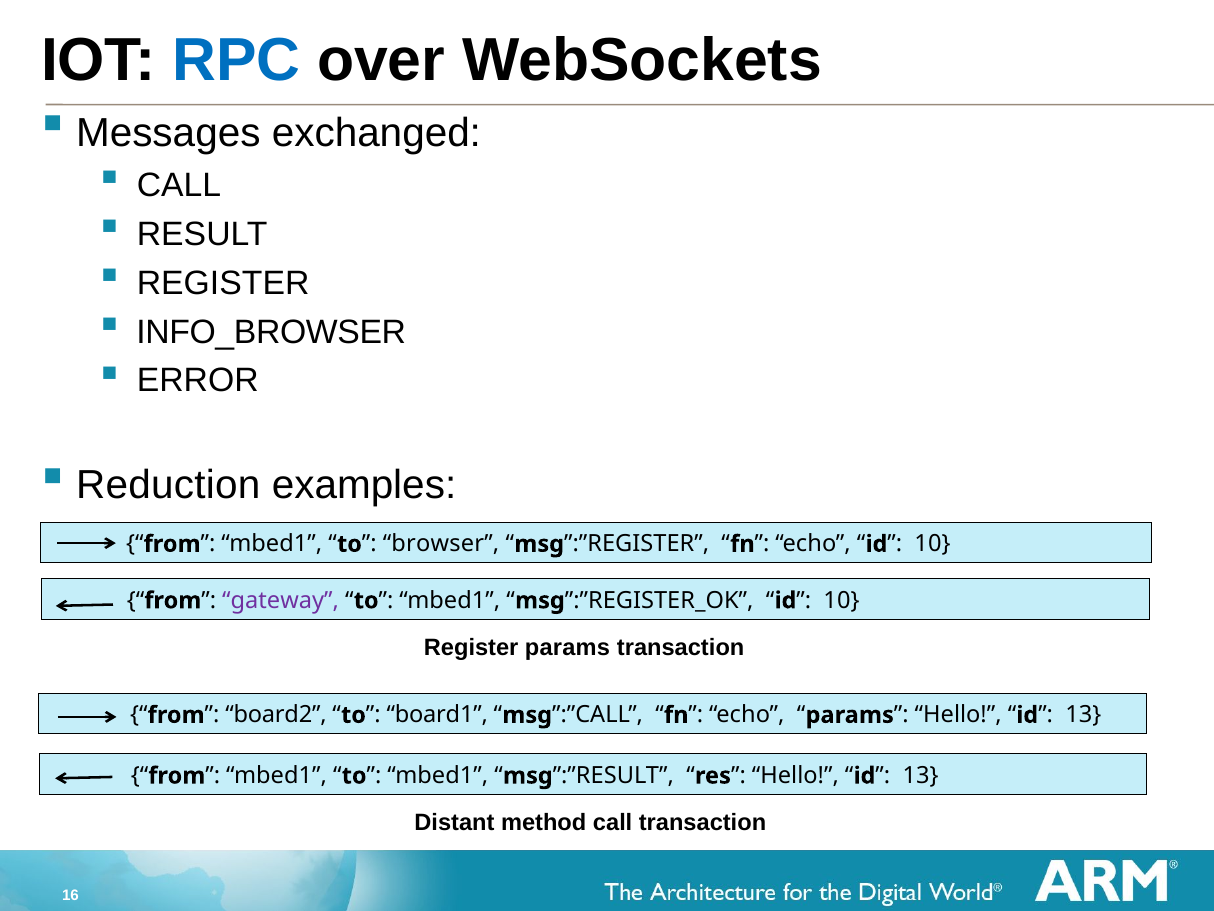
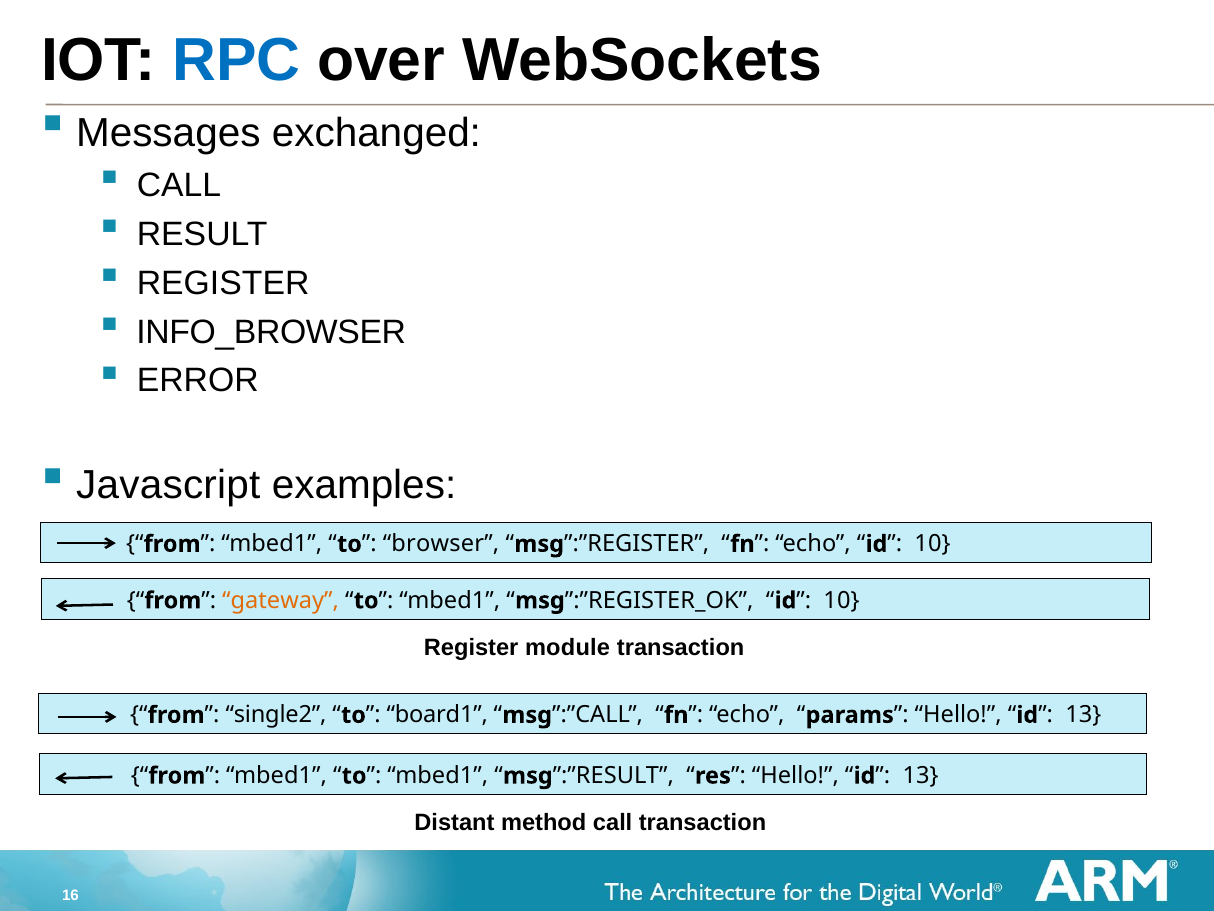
Reduction: Reduction -> Javascript (168, 485)
gateway colour: purple -> orange (281, 600)
Register params: params -> module (568, 647)
board2: board2 -> single2 (276, 715)
